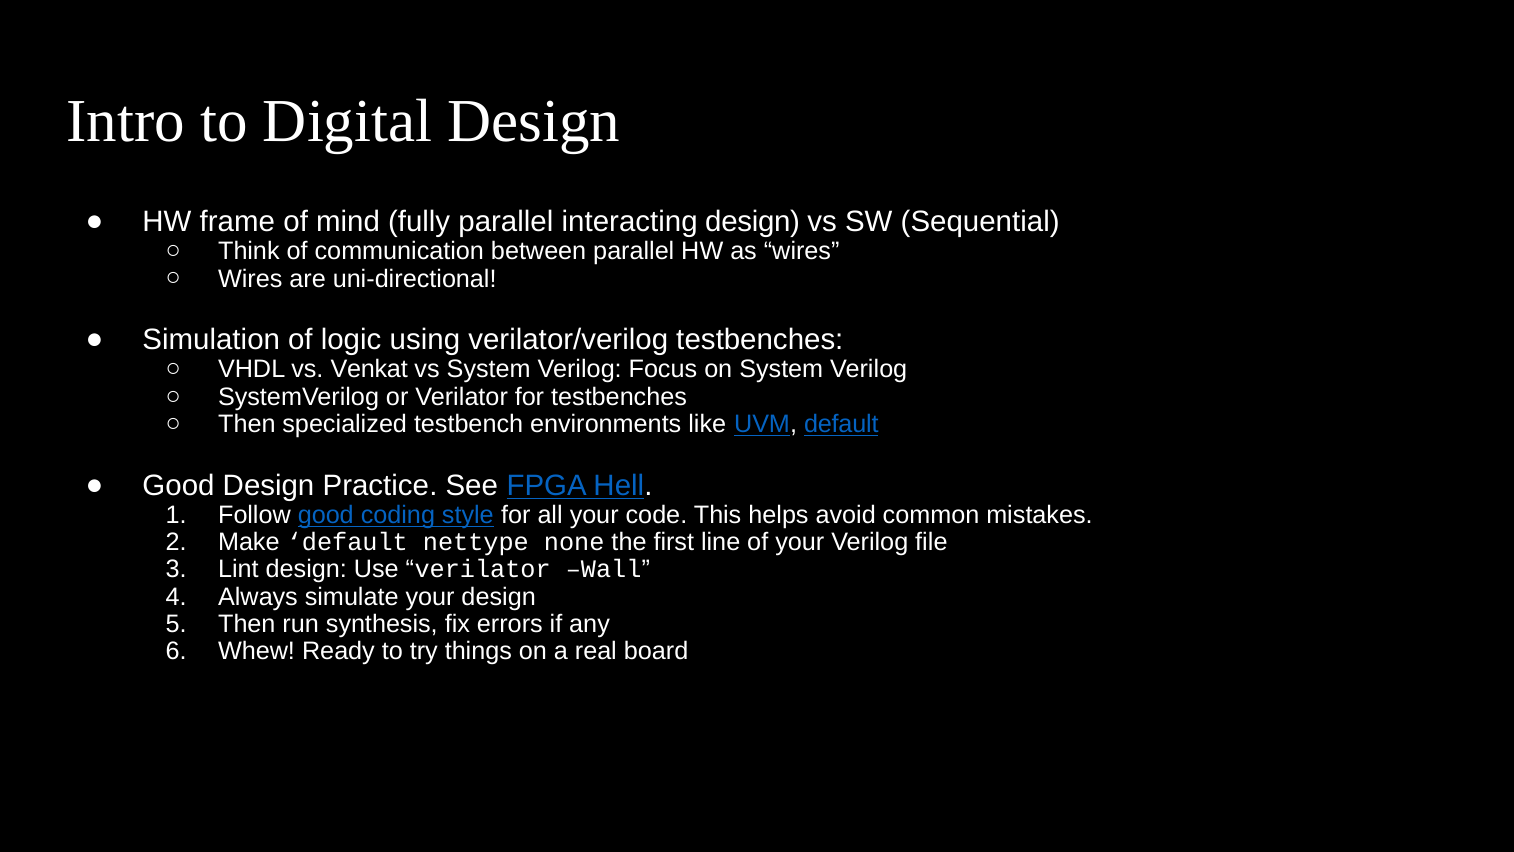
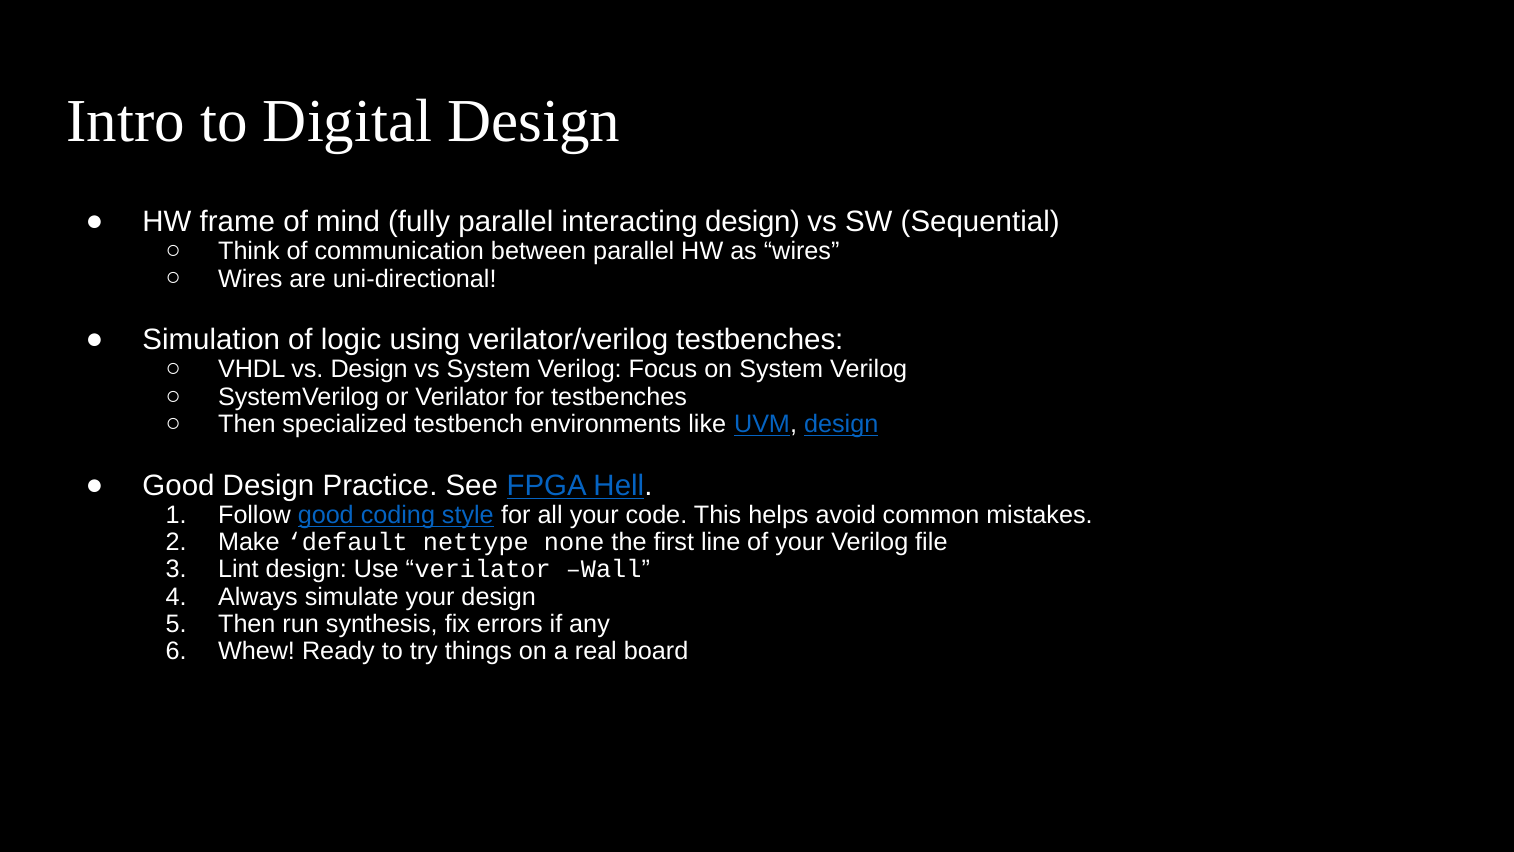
vs Venkat: Venkat -> Design (369, 370)
UVM default: default -> design (841, 424)
